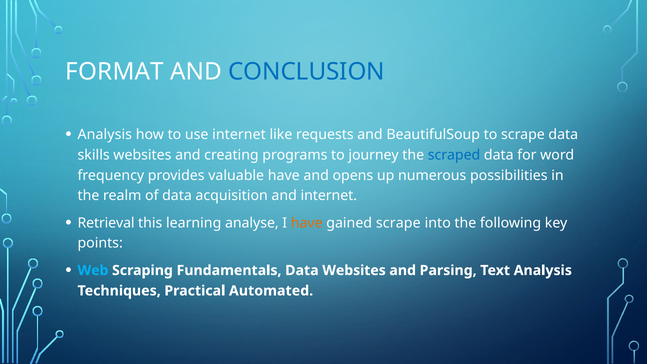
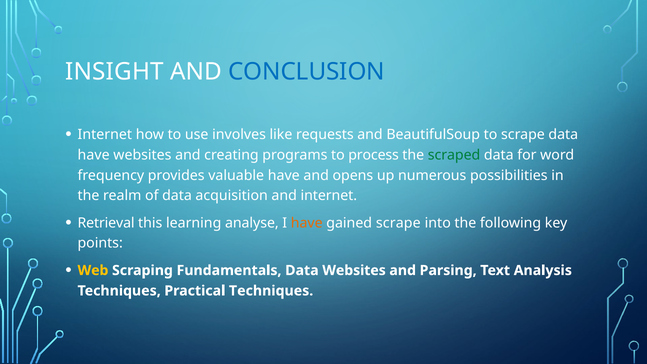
FORMAT: FORMAT -> INSIGHT (115, 72)
Analysis: Analysis -> Internet (105, 135)
use internet: internet -> involves (239, 135)
skills: skills -> have (94, 155)
journey: journey -> process (374, 155)
scraped colour: blue -> green (454, 155)
Web colour: light blue -> yellow (93, 270)
Practical Automated: Automated -> Techniques (271, 291)
